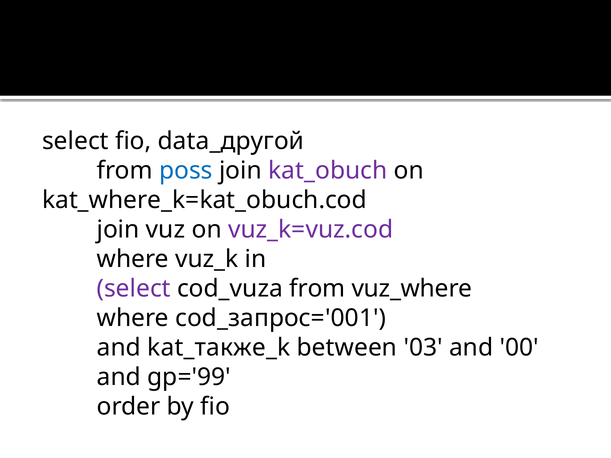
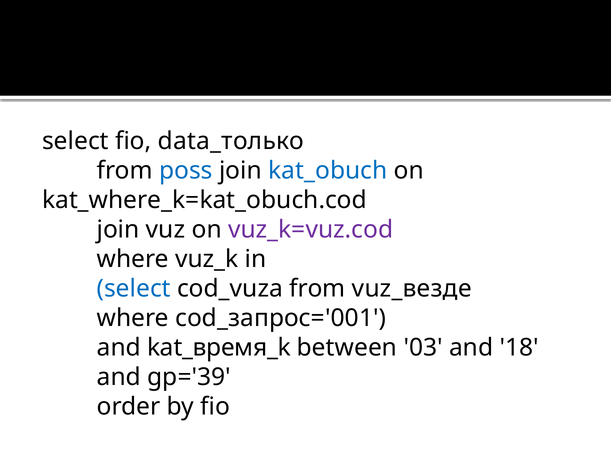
data_другой: data_другой -> data_только (231, 141)
kat_obuch colour: purple -> blue (328, 171)
select colour: purple -> blue (134, 289)
vuz_where: vuz_where -> vuz_везде (412, 289)
kat_также_k: kat_также_k -> kat_время_k (219, 348)
00: 00 -> 18 (519, 348)
gp='99: gp='99 -> gp='39 (189, 378)
